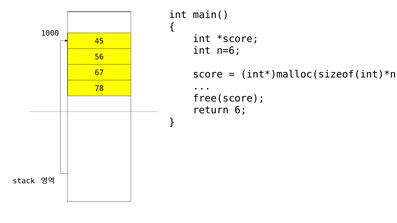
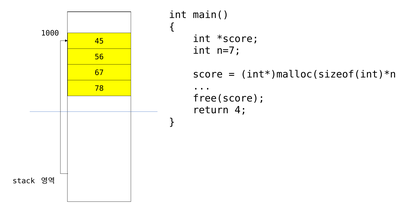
n=6: n=6 -> n=7 (229, 51)
6: 6 -> 4 (241, 110)
